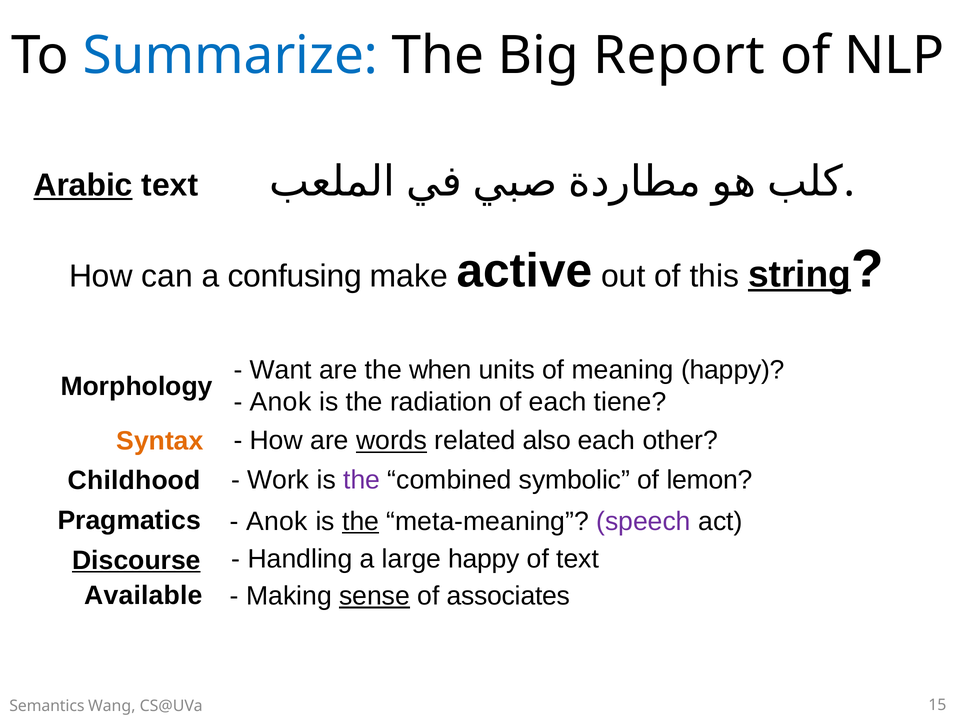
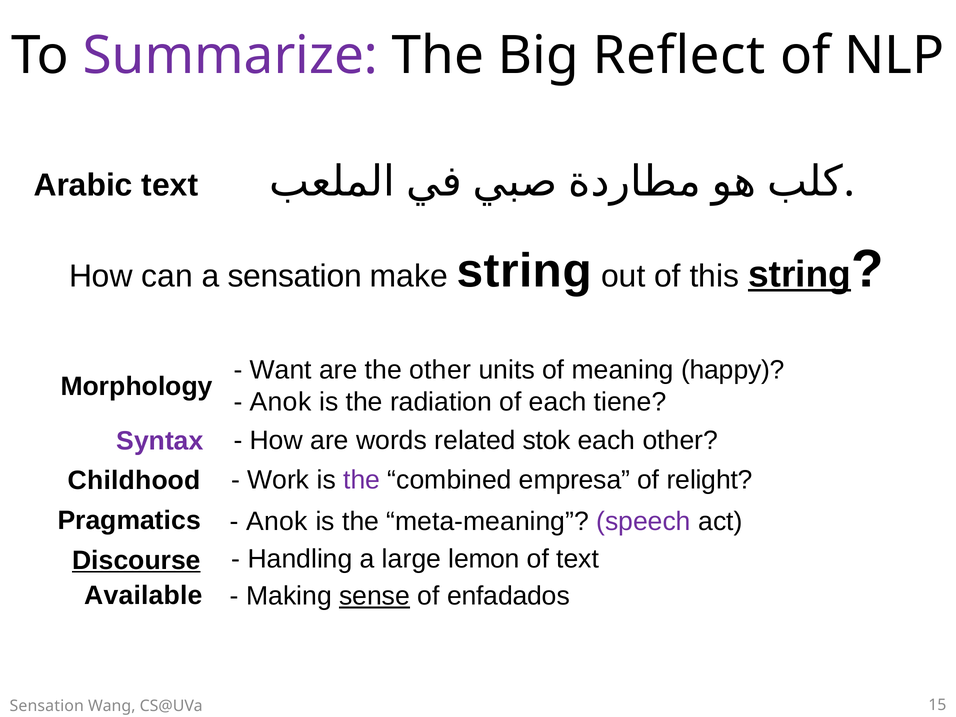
Summarize colour: blue -> purple (230, 55)
Report: Report -> Reflect (679, 55)
Arabic underline: present -> none (83, 185)
a confusing: confusing -> sensation (295, 276)
make active: active -> string (524, 271)
the when: when -> other (440, 370)
Syntax colour: orange -> purple (160, 441)
words underline: present -> none (392, 441)
also: also -> stok (547, 441)
symbolic: symbolic -> empresa (574, 480)
lemon: lemon -> relight (710, 480)
the underline: present -> none (361, 521)
large happy: happy -> lemon (484, 559)
associates: associates -> enfadados (508, 596)
Semantics: Semantics -> Sensation (47, 706)
